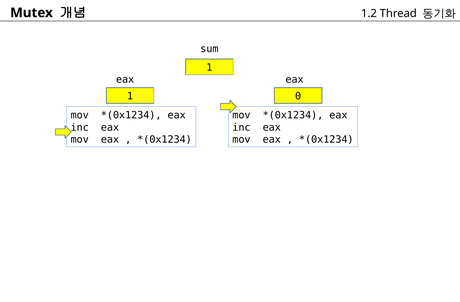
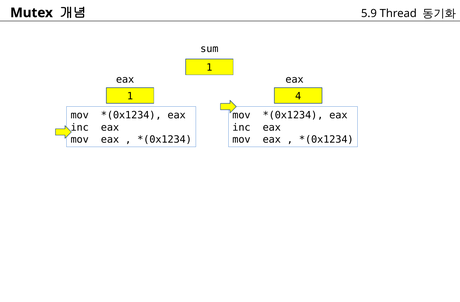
1.2: 1.2 -> 5.9 (369, 14)
0: 0 -> 4 (298, 96)
